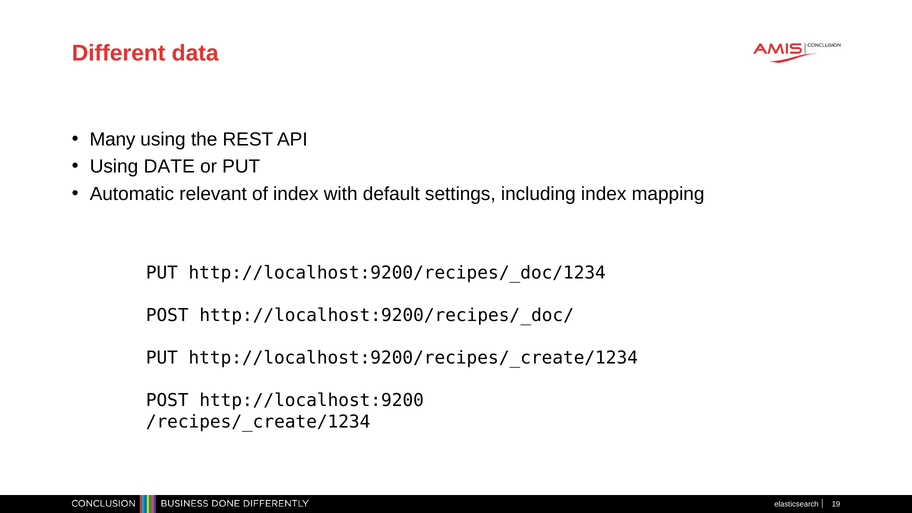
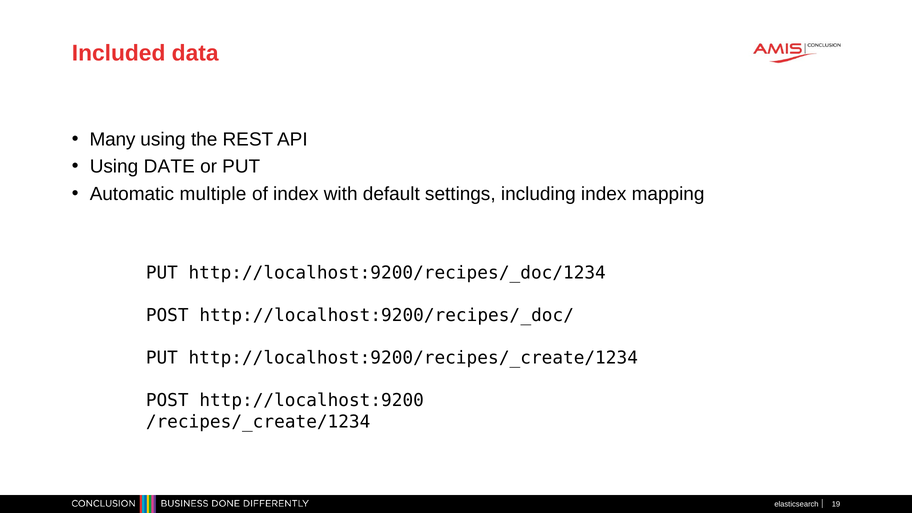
Different: Different -> Included (119, 53)
relevant: relevant -> multiple (213, 194)
